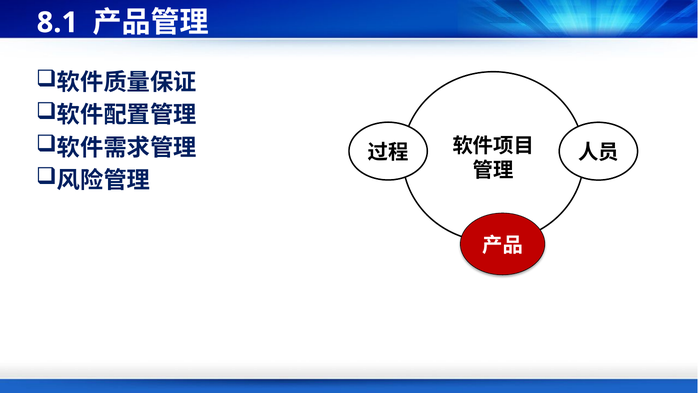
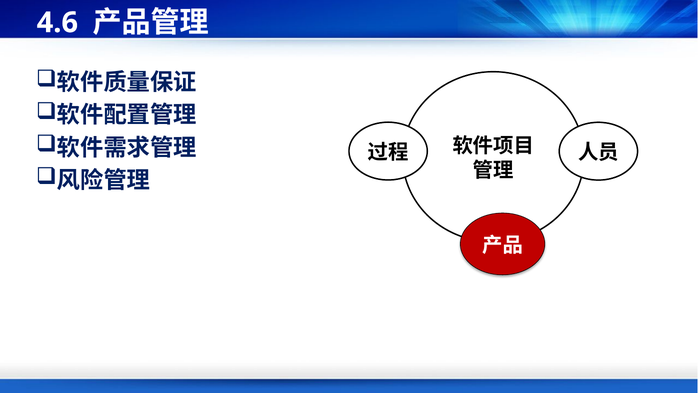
8.1: 8.1 -> 4.6 (57, 23)
